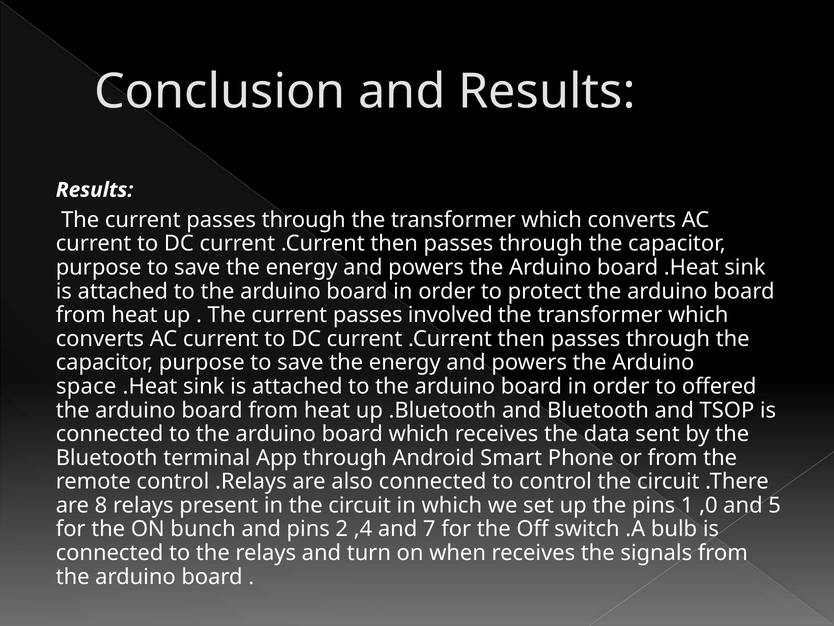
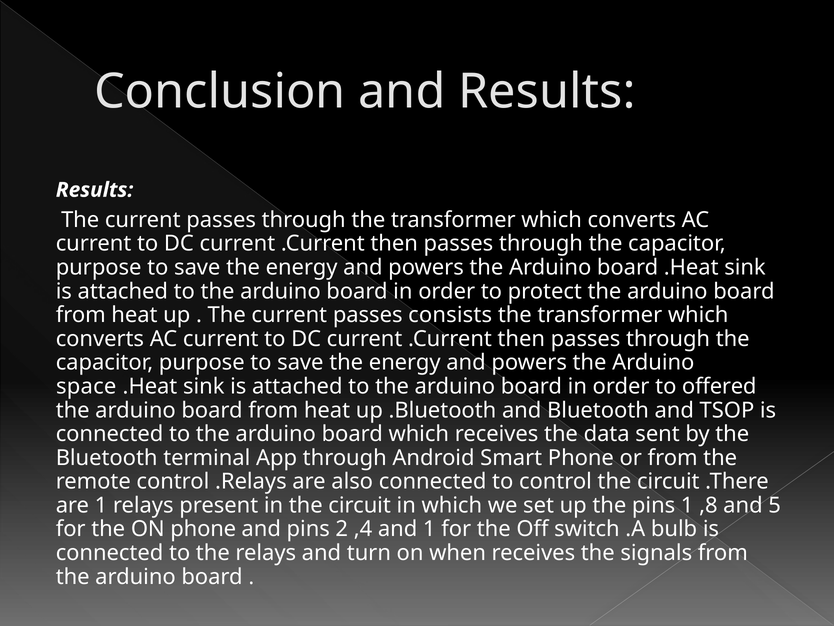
involved: involved -> consists (450, 315)
are 8: 8 -> 1 (101, 505)
,0: ,0 -> ,8 (708, 505)
ON bunch: bunch -> phone (203, 529)
and 7: 7 -> 1 (429, 529)
